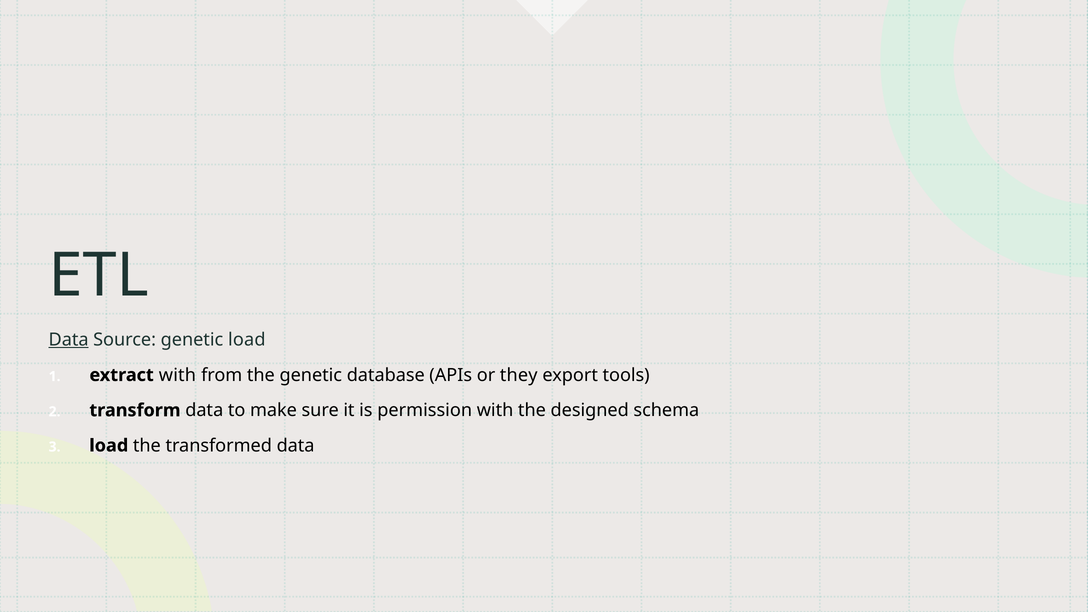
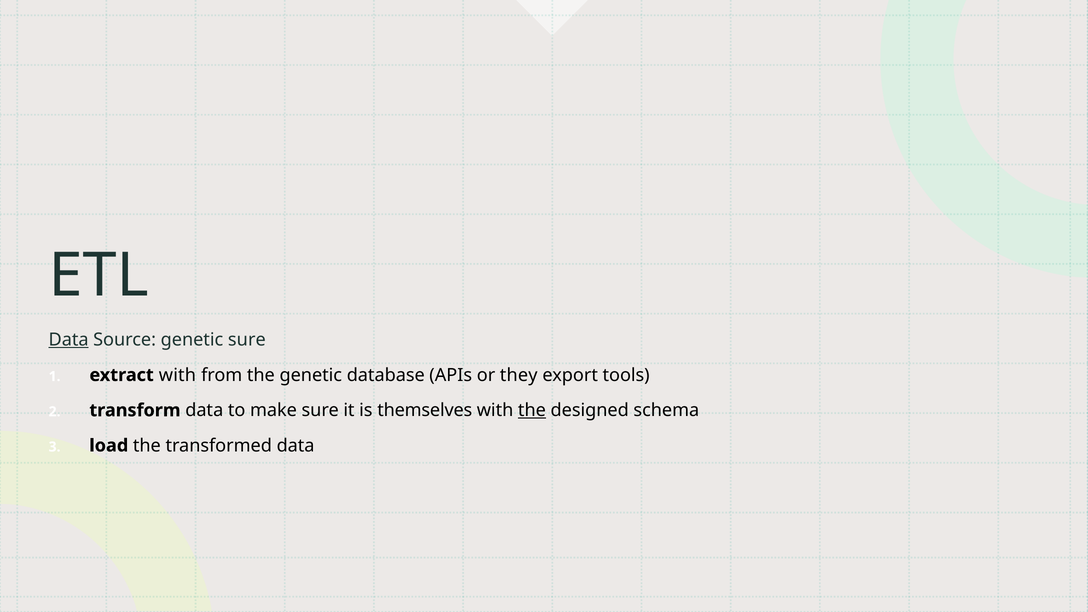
genetic load: load -> sure (247, 340)
permission: permission -> themselves (425, 410)
the underline: none -> present (532, 410)
